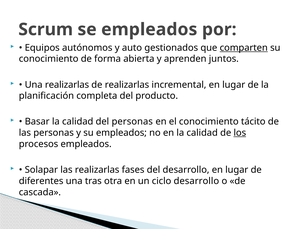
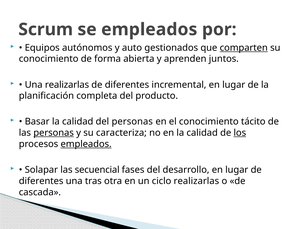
realizarlas: realizarlas -> diferentes (127, 85)
personas underline: none -> present (54, 133)
su empleados: empleados -> caracteriza (121, 133)
empleados underline: none -> present (86, 144)
las realizarlas: realizarlas -> secuencial (97, 170)
ciclo desarrollo: desarrollo -> realizarlas (196, 181)
